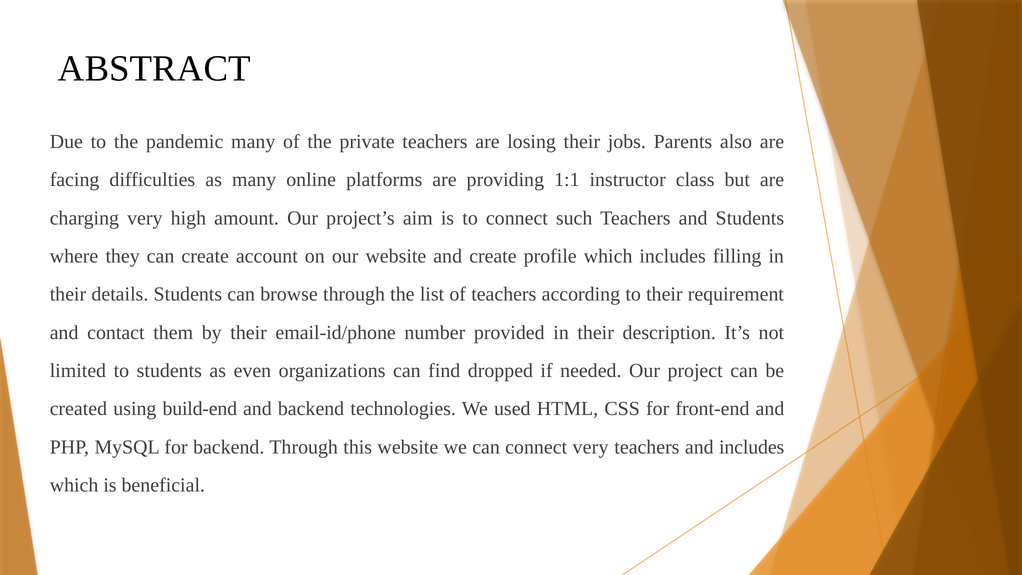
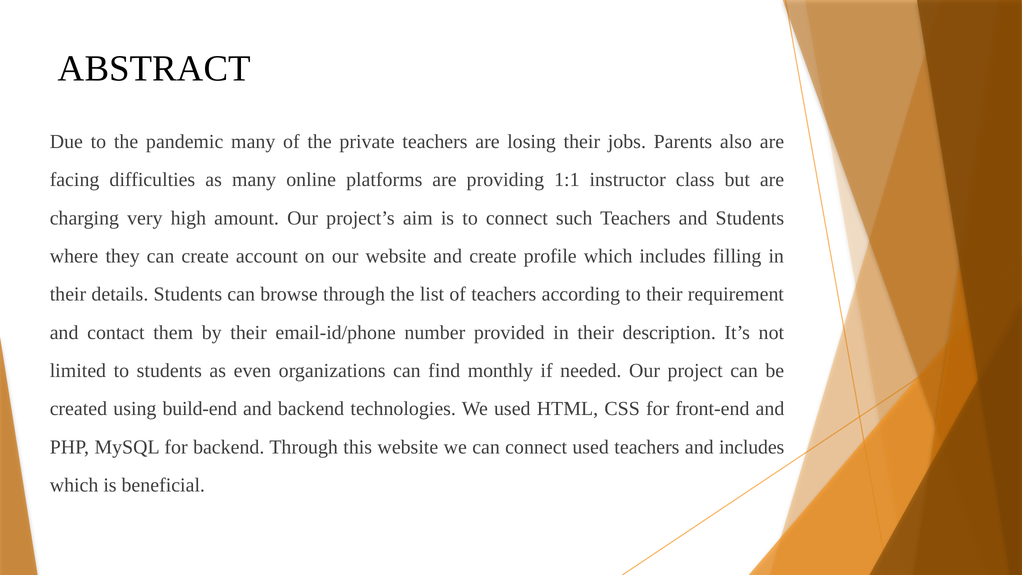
dropped: dropped -> monthly (501, 371)
connect very: very -> used (591, 447)
